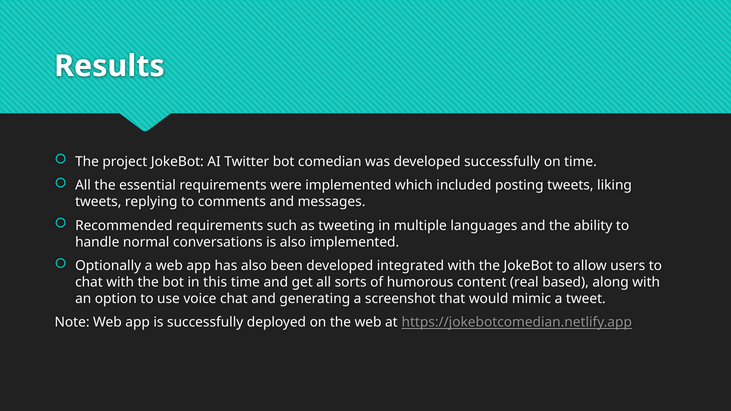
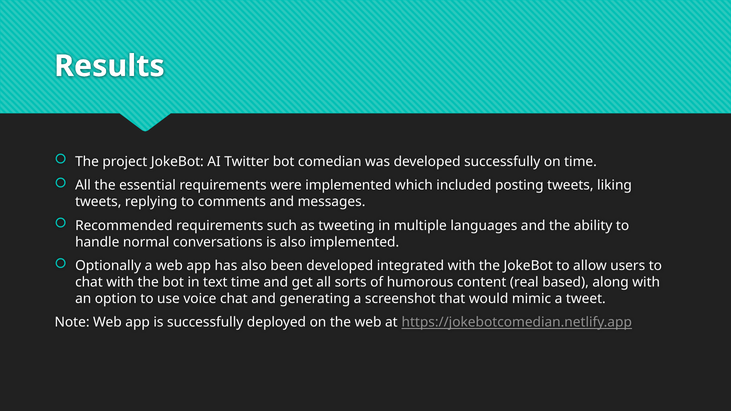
this: this -> text (215, 282)
